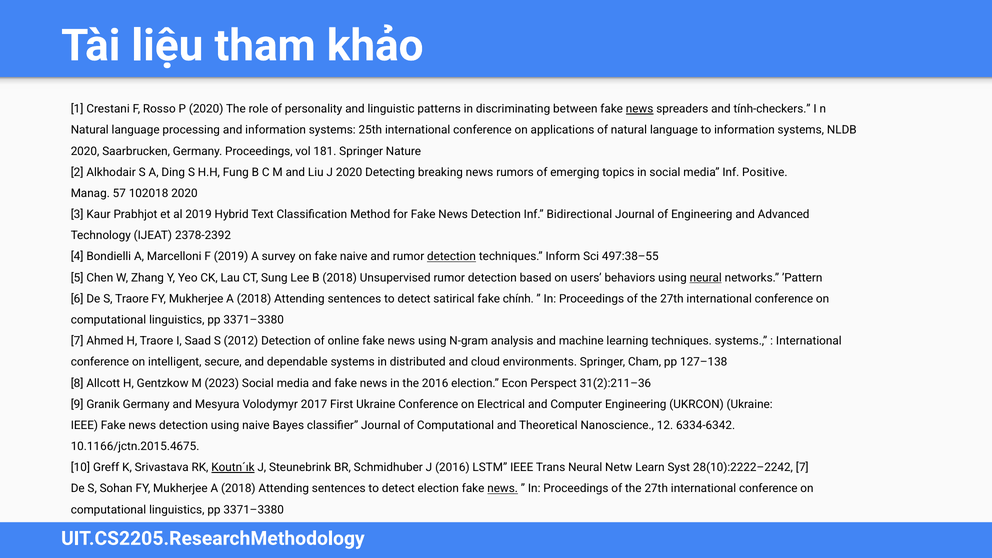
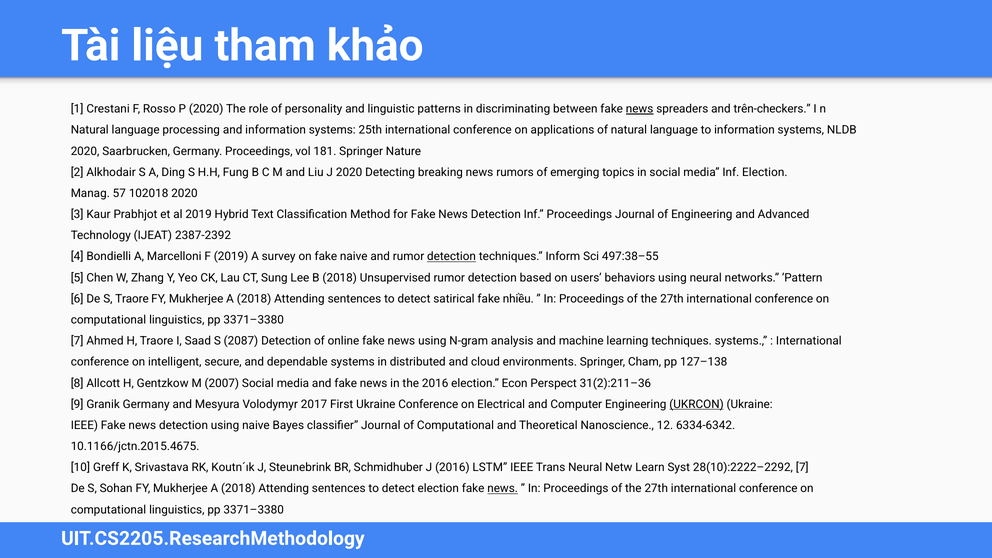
tính-checkers: tính-checkers -> trên-checkers (772, 109)
Inf Positive: Positive -> Election (765, 172)
Inf Bidirectional: Bidirectional -> Proceedings (579, 214)
2378-2392: 2378-2392 -> 2387-2392 (203, 236)
neural underline: present -> none (706, 278)
chính: chính -> nhiều (518, 299)
2012: 2012 -> 2087 (241, 341)
2023: 2023 -> 2007 (222, 383)
UKRCON underline: none -> present (696, 404)
Koutn´ık underline: present -> none (233, 468)
28(10):2222–2242: 28(10):2222–2242 -> 28(10):2222–2292 (743, 468)
